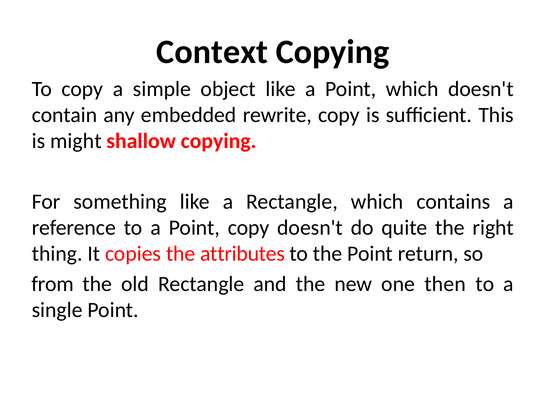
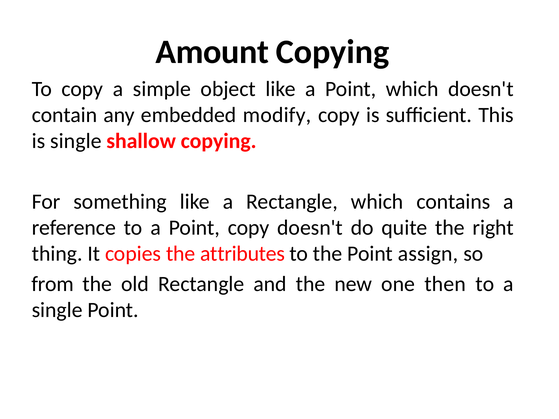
Context: Context -> Amount (212, 52)
rewrite: rewrite -> modify (277, 115)
is might: might -> single (76, 141)
return: return -> assign (428, 254)
